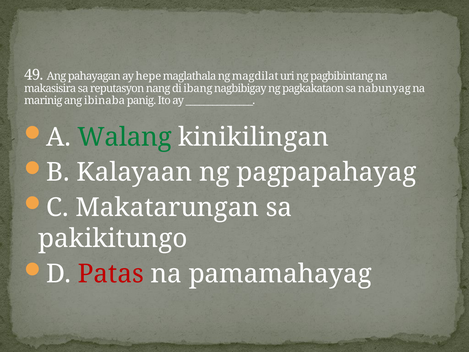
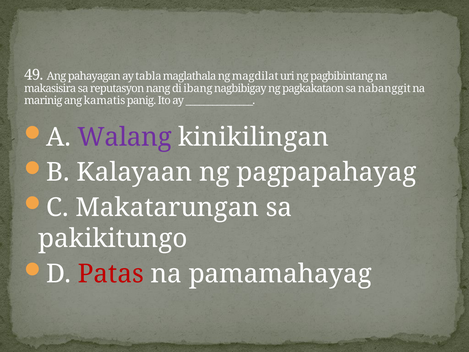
hepe: hepe -> tabla (148, 76)
nabunyag: nabunyag -> nabanggit (384, 88)
ibinaba: ibinaba -> kamatis (104, 100)
Walang colour: green -> purple (125, 137)
